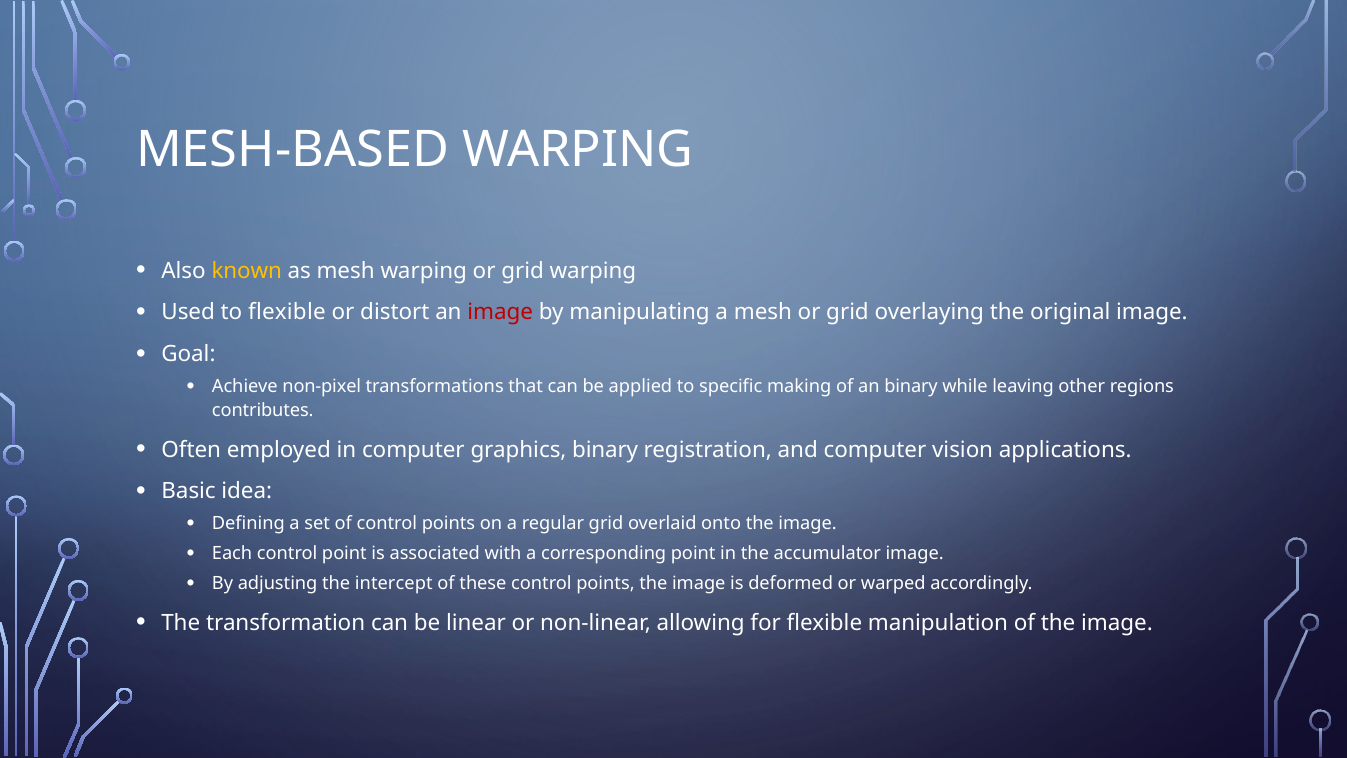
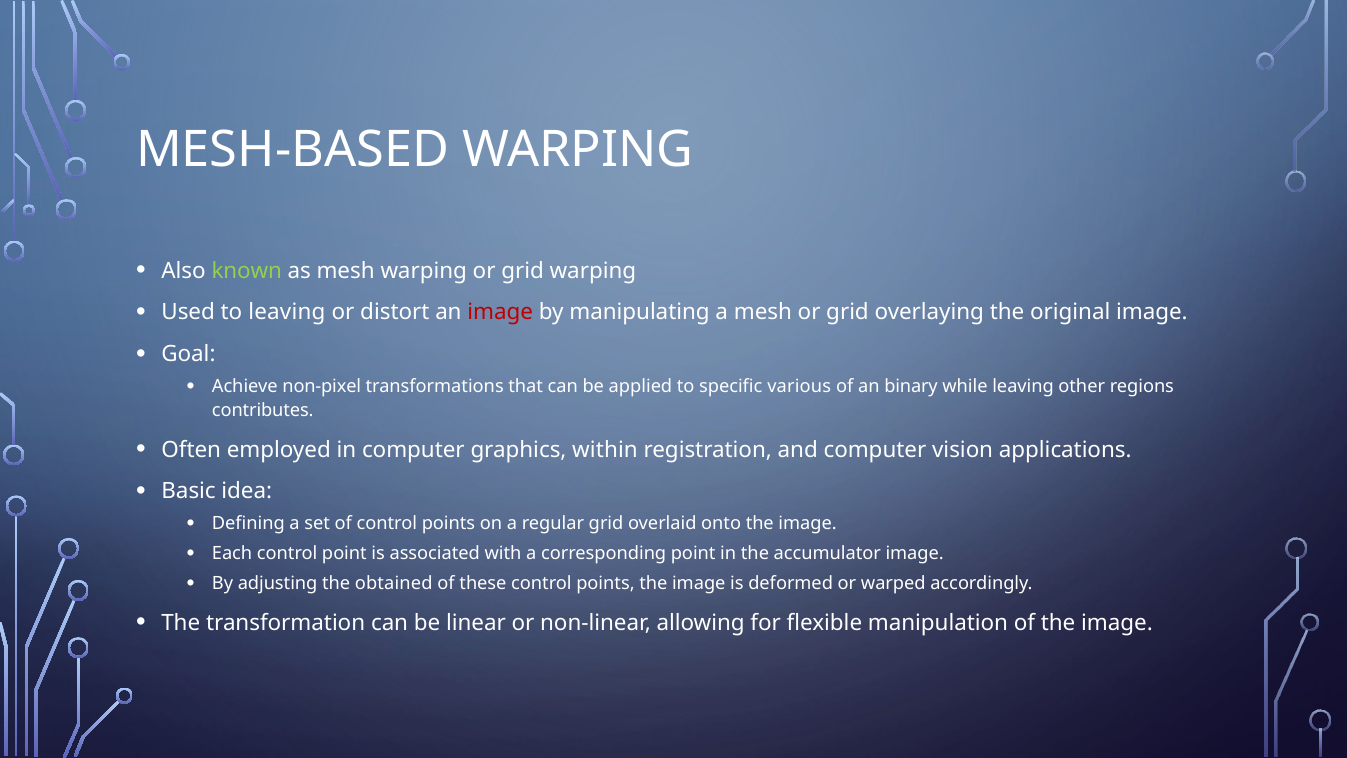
known colour: yellow -> light green (247, 271)
to flexible: flexible -> leaving (287, 312)
making: making -> various (799, 386)
graphics binary: binary -> within (605, 449)
intercept: intercept -> obtained (394, 583)
